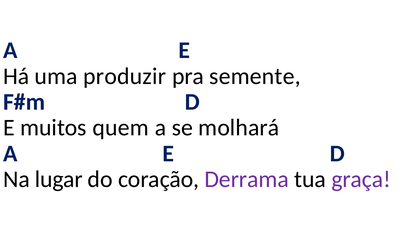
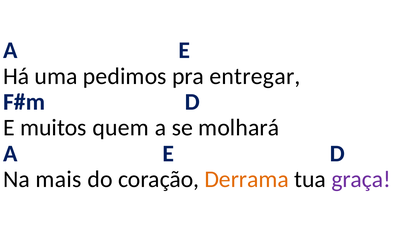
produzir: produzir -> pedimos (125, 76)
semente: semente -> entregar (255, 76)
lugar: lugar -> mais (59, 179)
Derrama colour: purple -> orange (247, 179)
